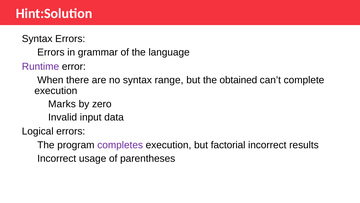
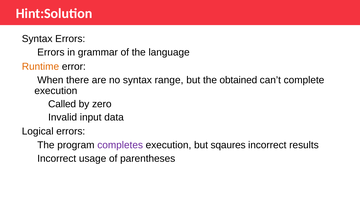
Runtime colour: purple -> orange (40, 66)
Marks: Marks -> Called (62, 104)
factorial: factorial -> sqaures (228, 145)
